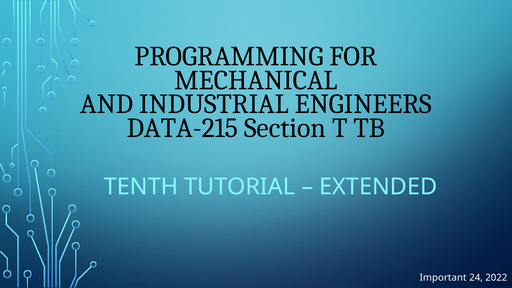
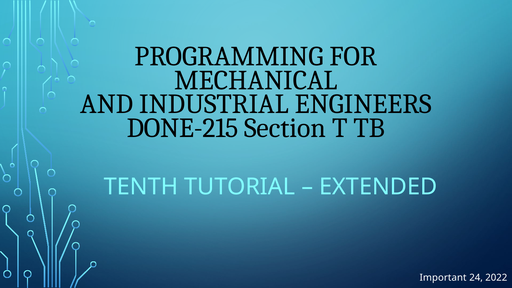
DATA-215: DATA-215 -> DONE-215 (183, 128)
